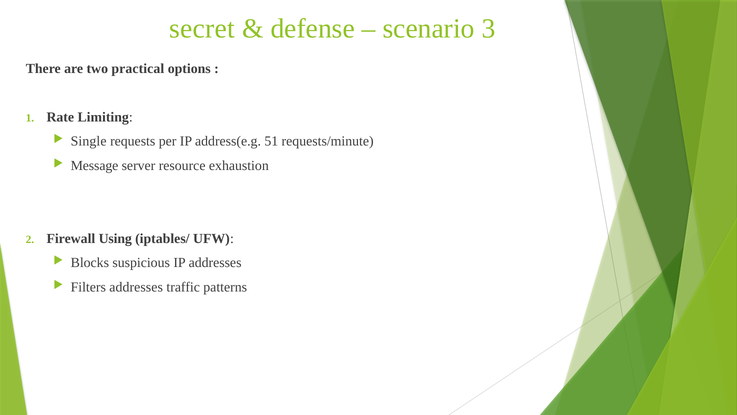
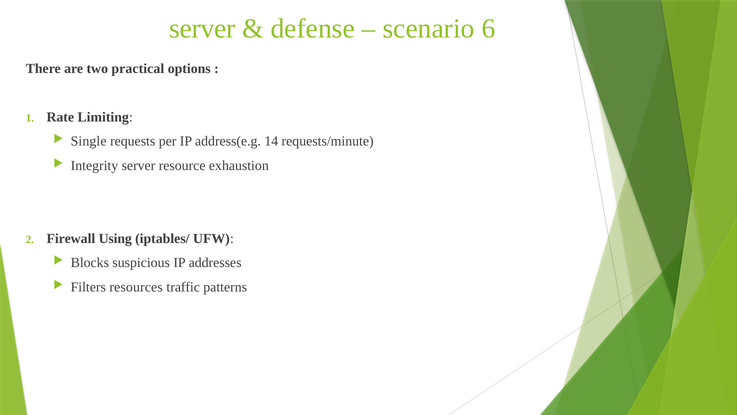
secret: secret -> server (203, 29)
3: 3 -> 6 (488, 29)
51: 51 -> 14 (271, 141)
Message: Message -> Integrity (94, 165)
Filters addresses: addresses -> resources (136, 287)
